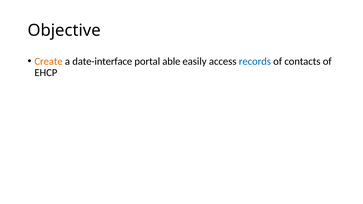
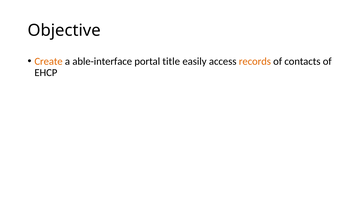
date-interface: date-interface -> able-interface (102, 61)
able: able -> title (171, 61)
records colour: blue -> orange (255, 61)
